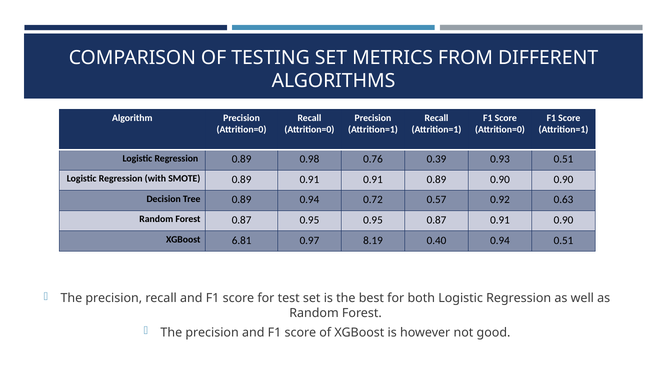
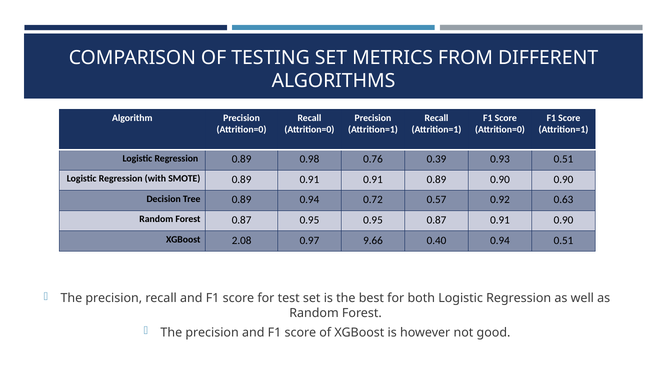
6.81: 6.81 -> 2.08 (242, 240)
8.19: 8.19 -> 9.66 (373, 240)
